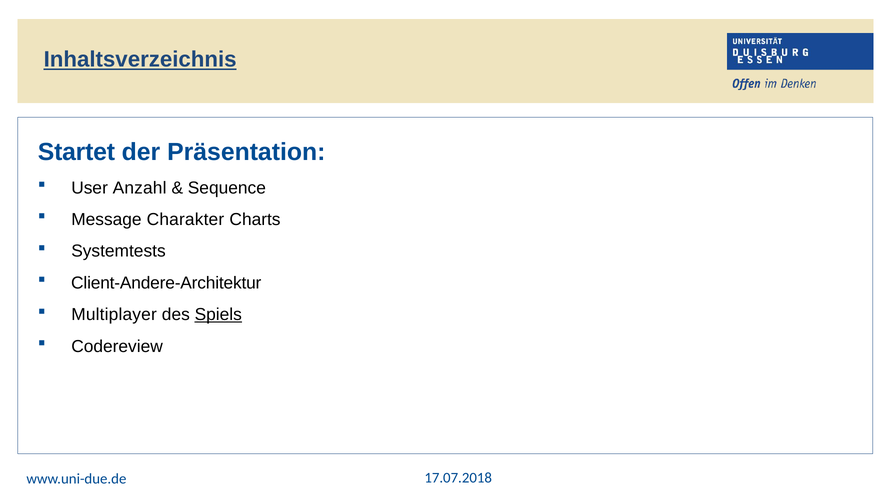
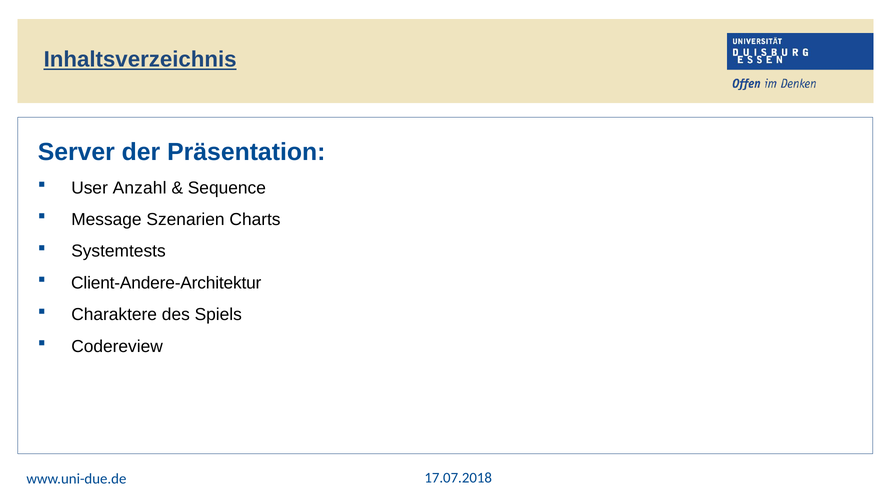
Startet: Startet -> Server (76, 152)
Charakter: Charakter -> Szenarien (186, 220)
Multiplayer: Multiplayer -> Charaktere (114, 315)
Spiels underline: present -> none (218, 315)
